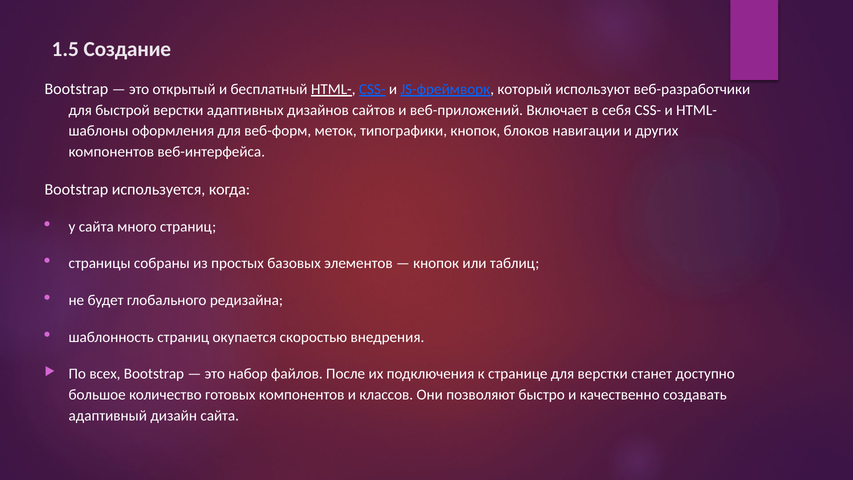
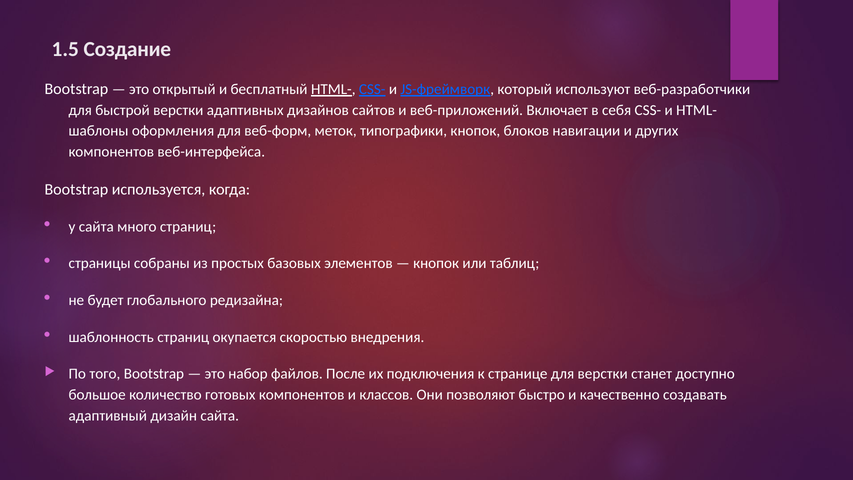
всех: всех -> того (105, 374)
